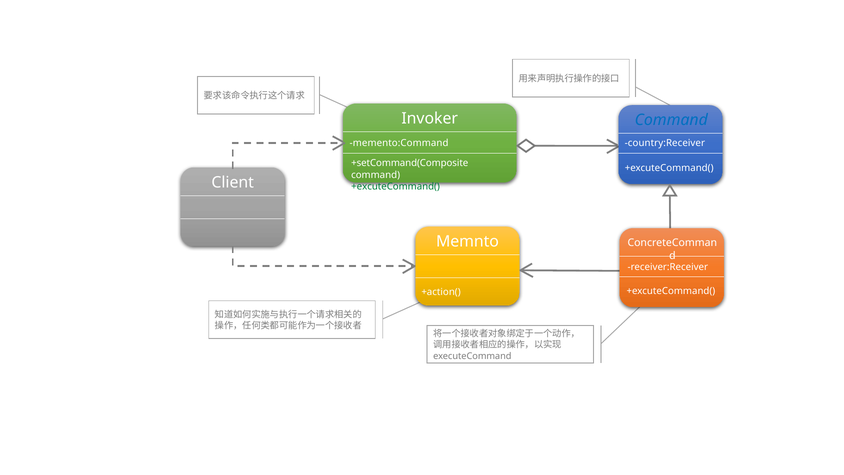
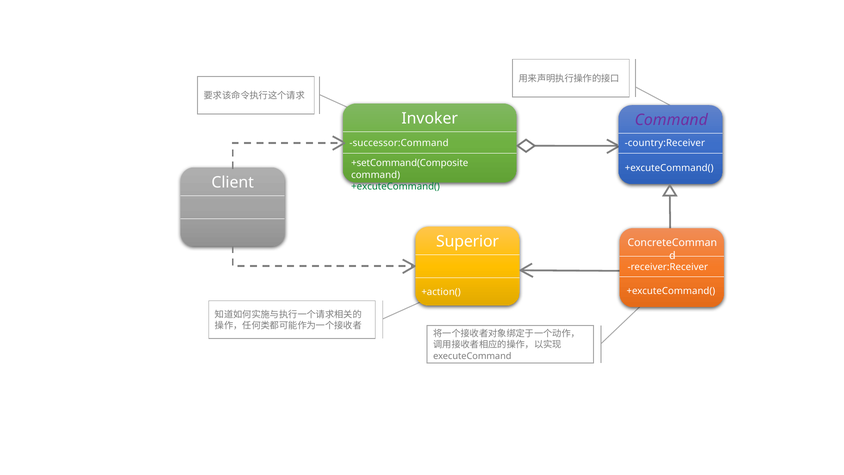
Command colour: blue -> purple (671, 120)
memento:Command: memento:Command -> successor:Command (399, 143)
Memnto: Memnto -> Superior (468, 242)
